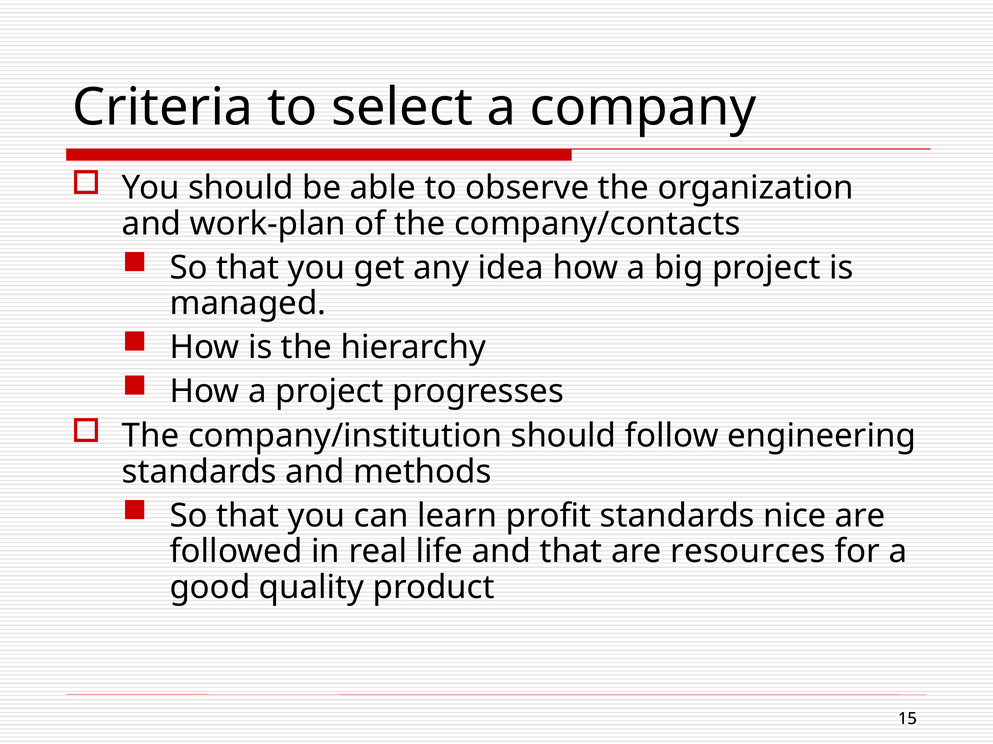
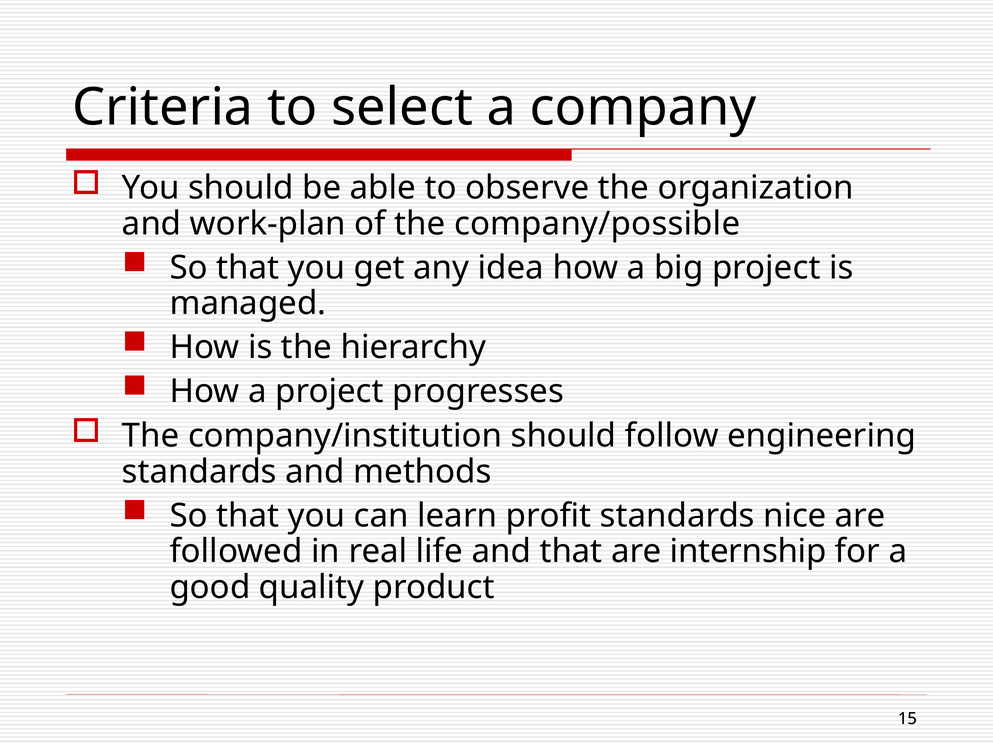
company/contacts: company/contacts -> company/possible (597, 224)
resources: resources -> internship (748, 552)
